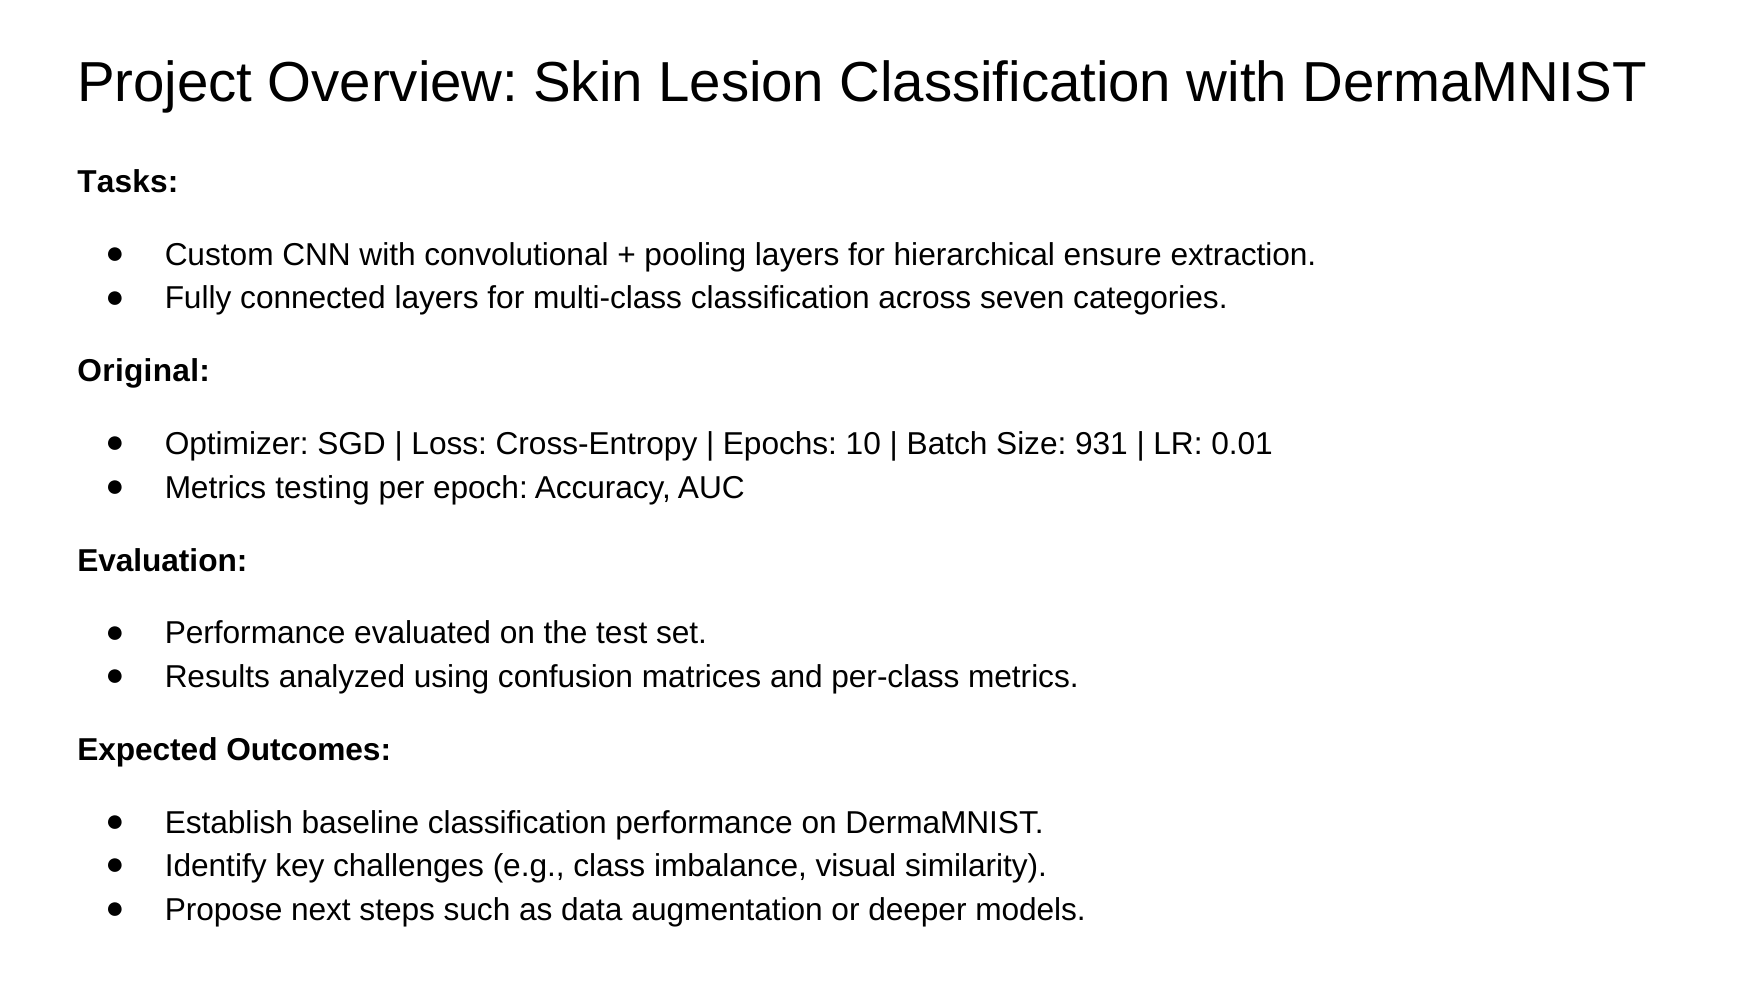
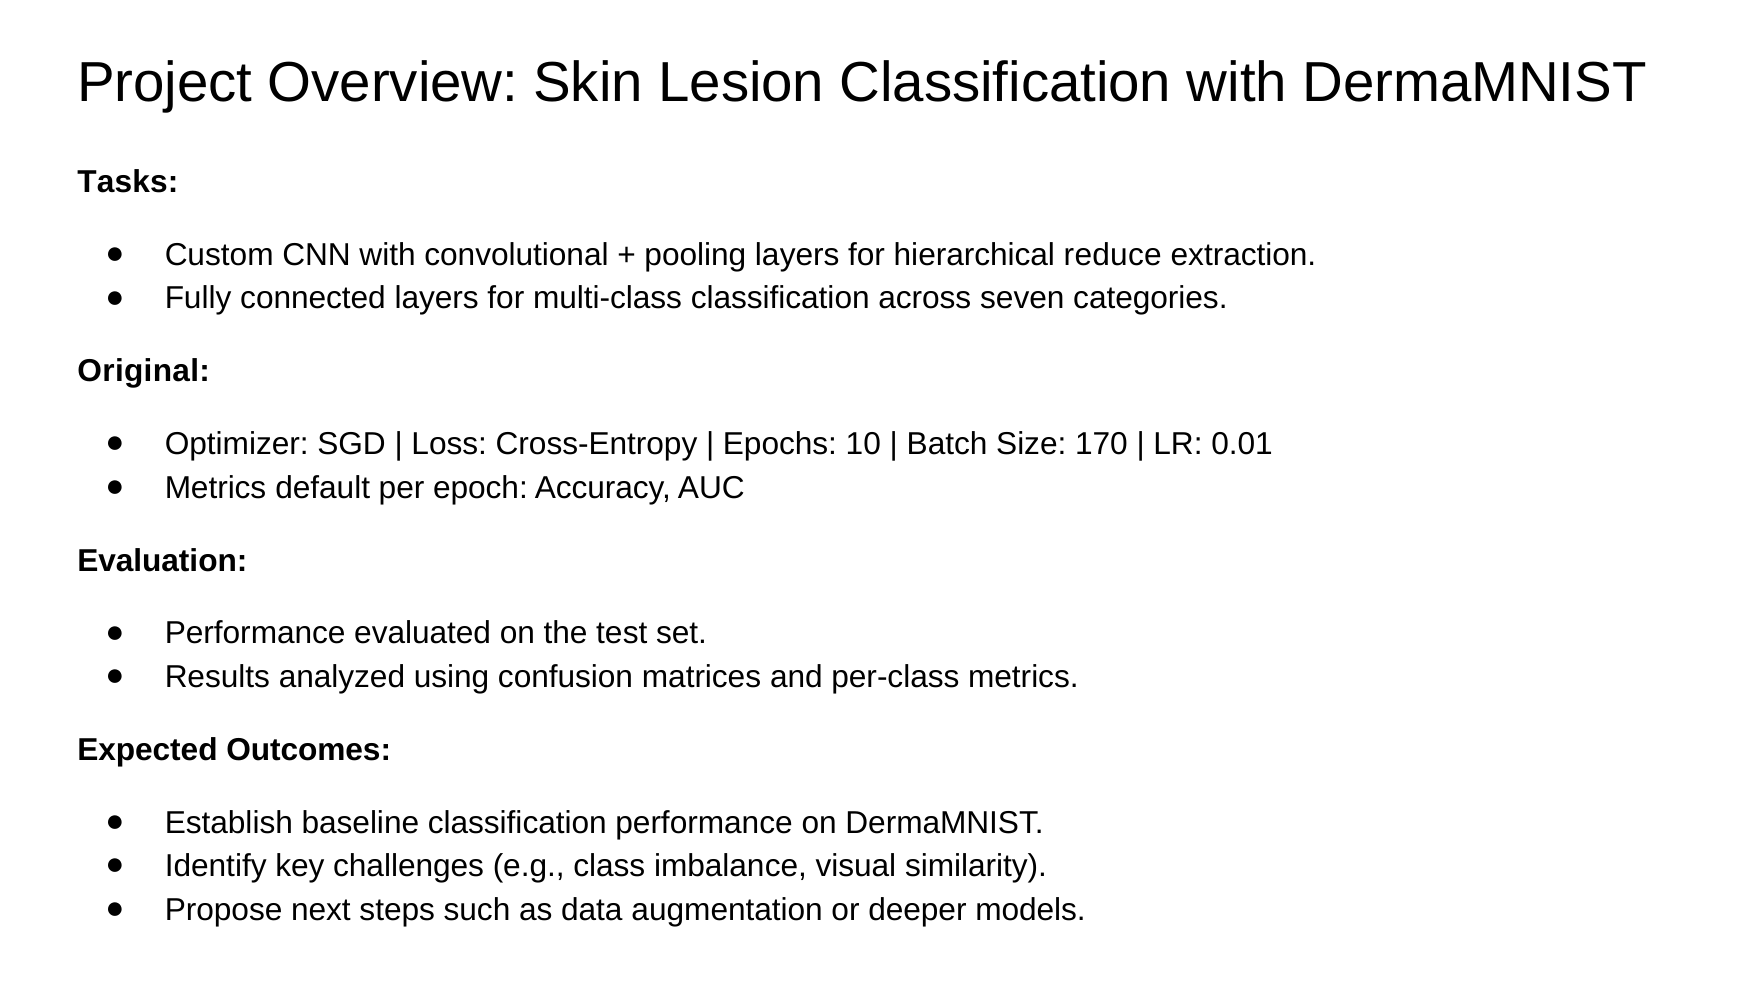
ensure: ensure -> reduce (1113, 255)
931: 931 -> 170 (1101, 444)
testing: testing -> default (323, 488)
